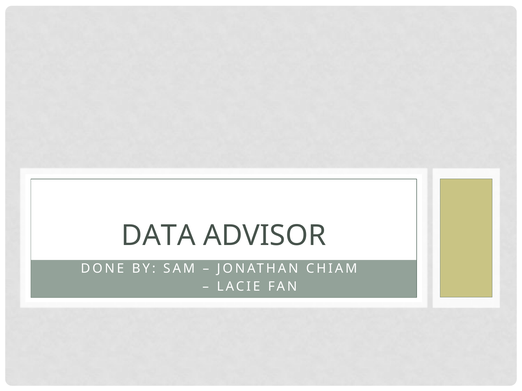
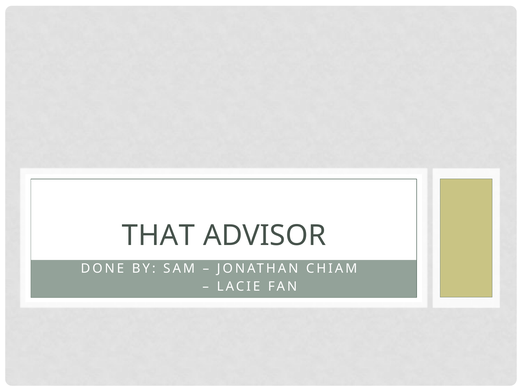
DATA: DATA -> THAT (158, 236)
